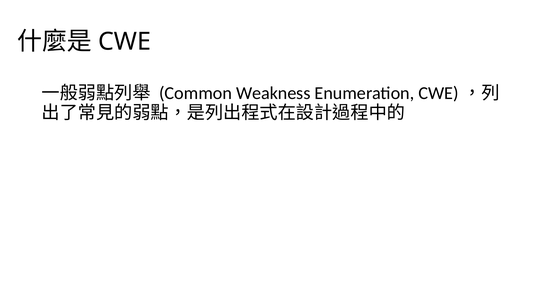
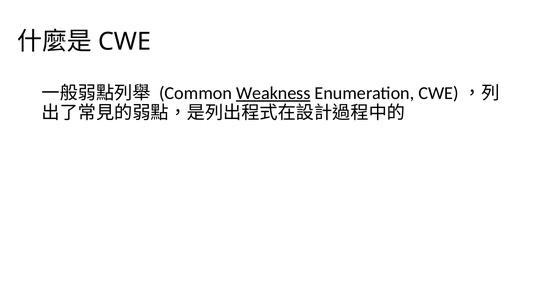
Weakness underline: none -> present (273, 93)
